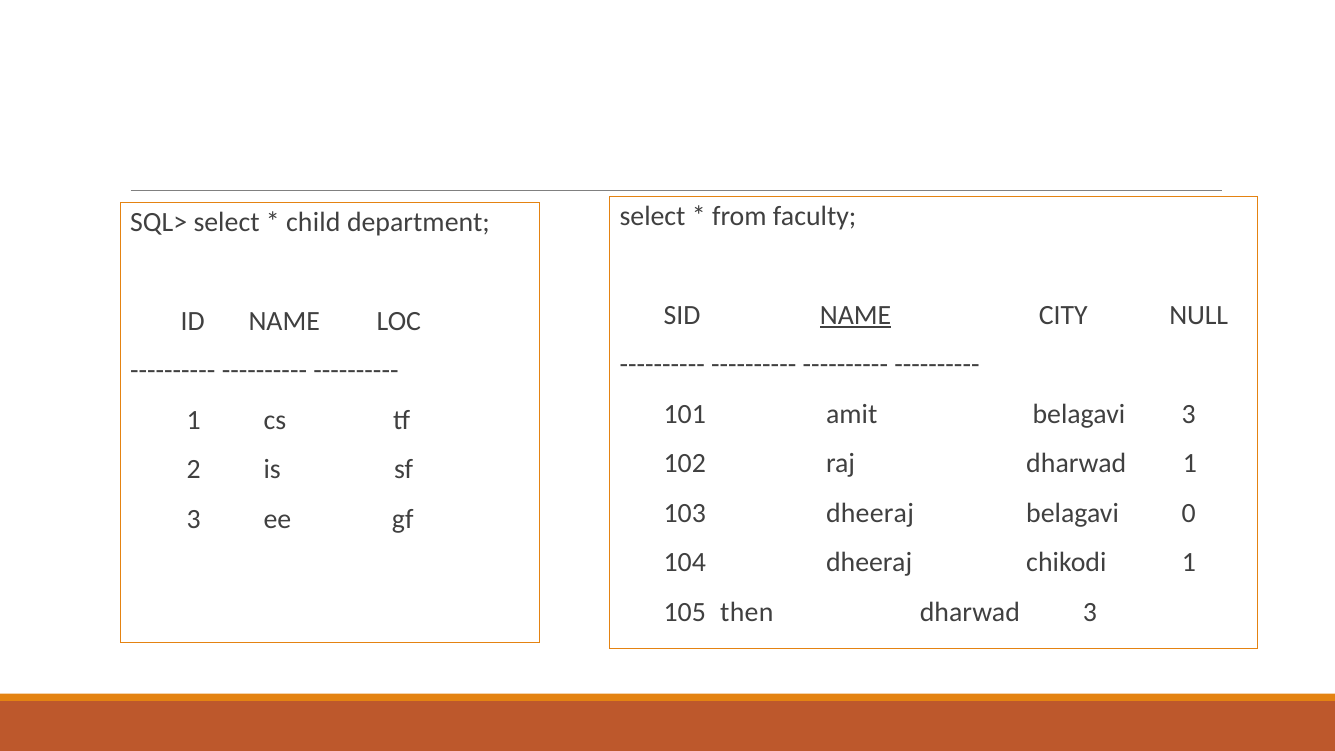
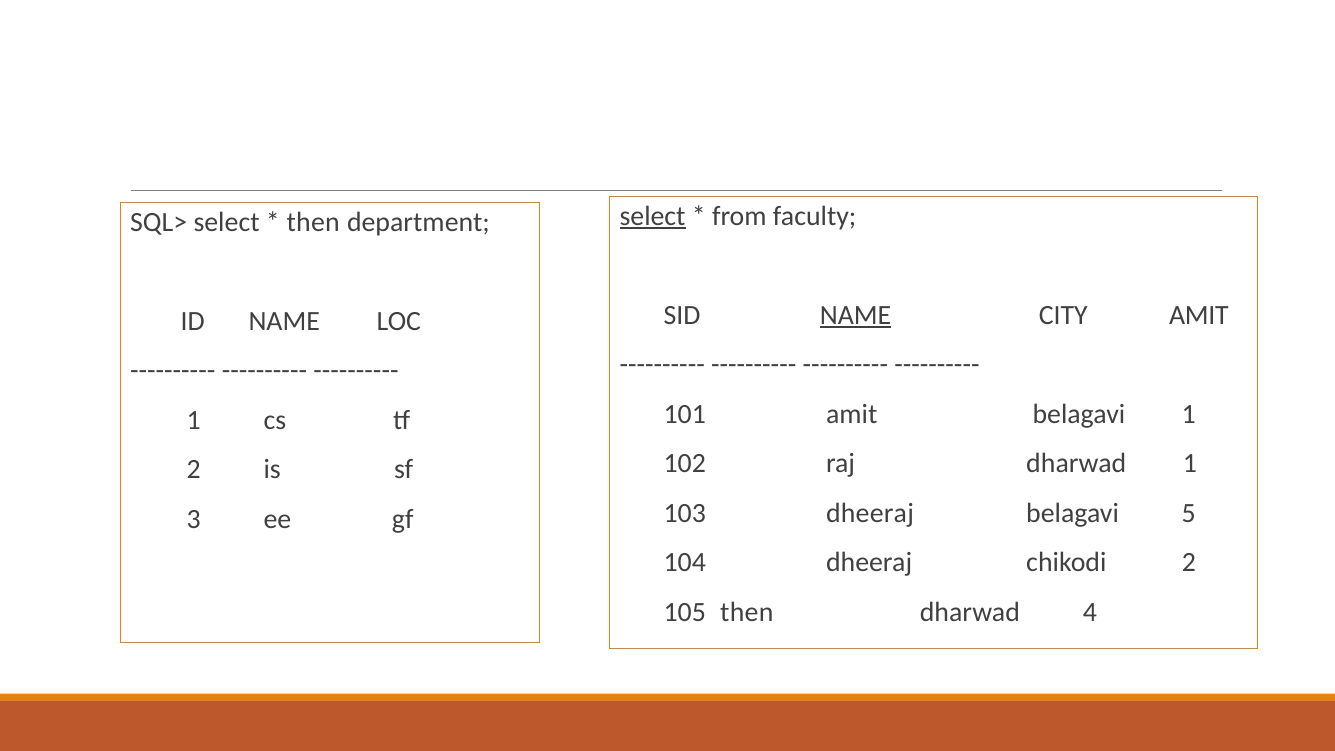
select underline: none -> present (653, 216)
child: child -> then (313, 222)
CITY NULL: NULL -> AMIT (1199, 315)
belagavi 3: 3 -> 1 (1189, 414)
0: 0 -> 5 (1189, 513)
chikodi 1: 1 -> 2 (1189, 563)
dharwad 3: 3 -> 4 (1090, 612)
